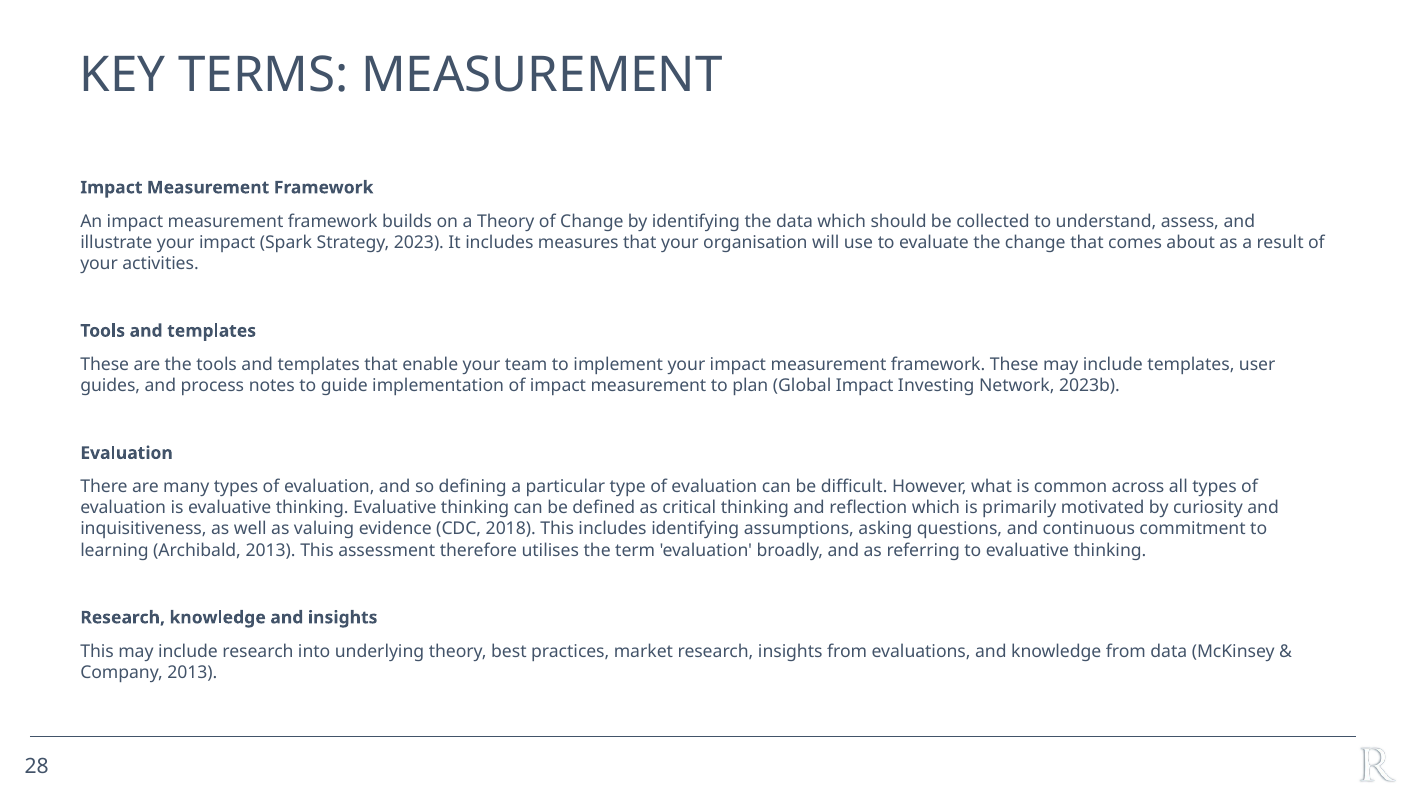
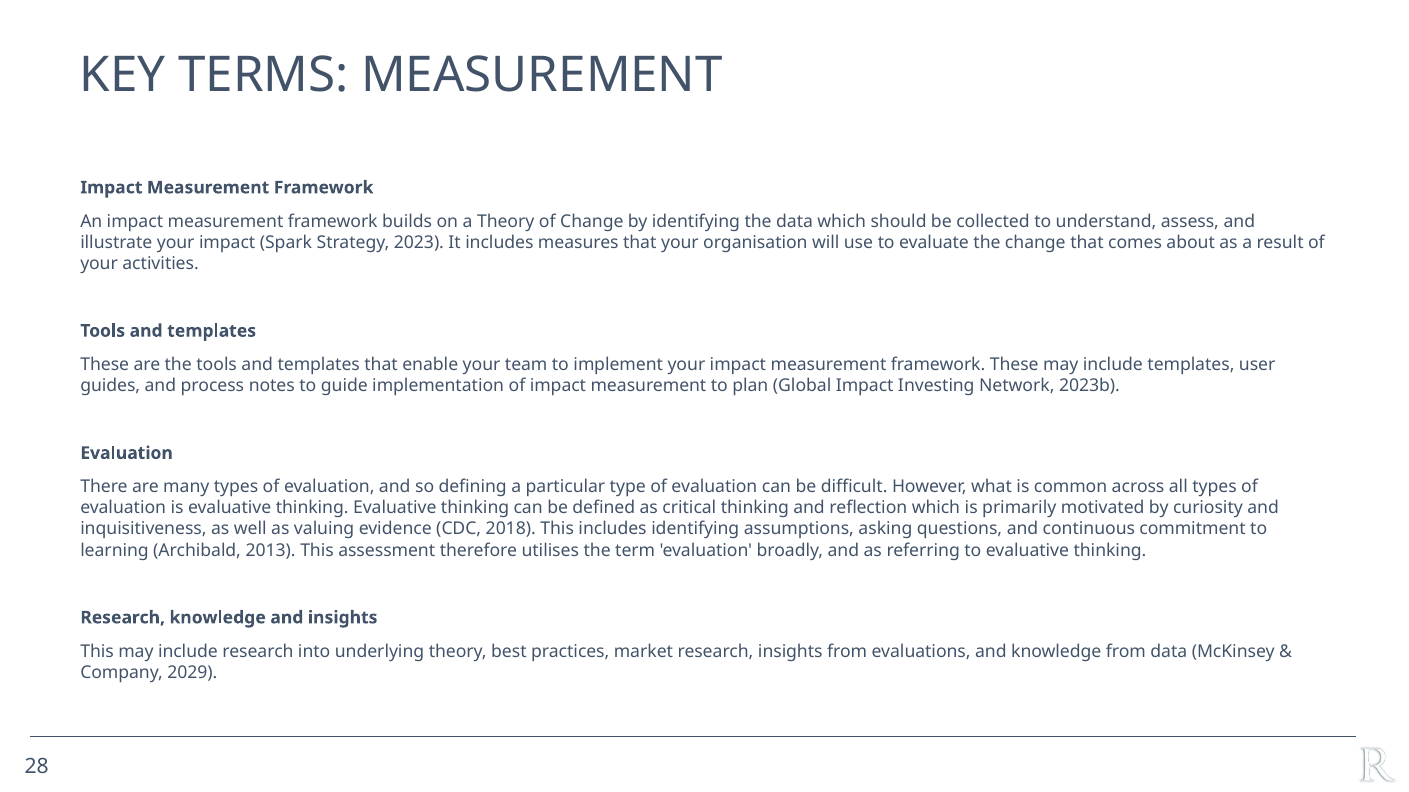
Company 2013: 2013 -> 2029 (192, 673)
